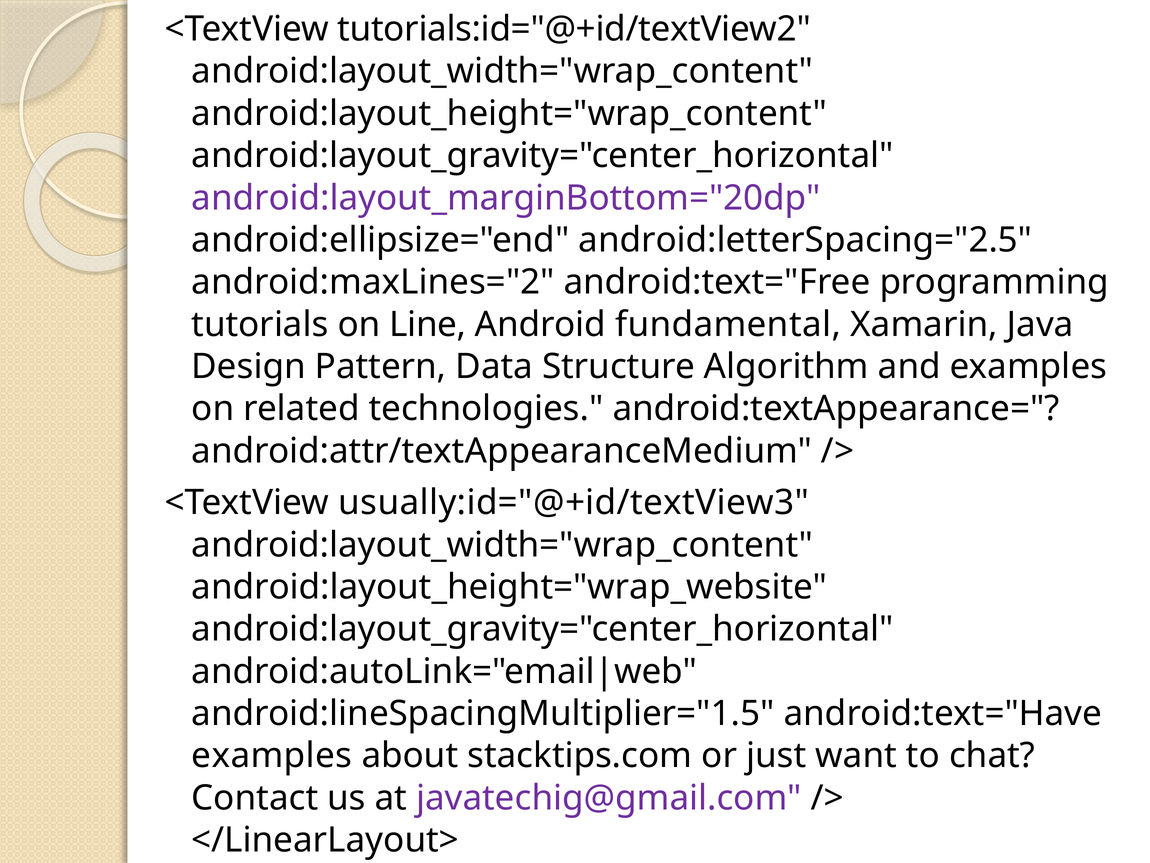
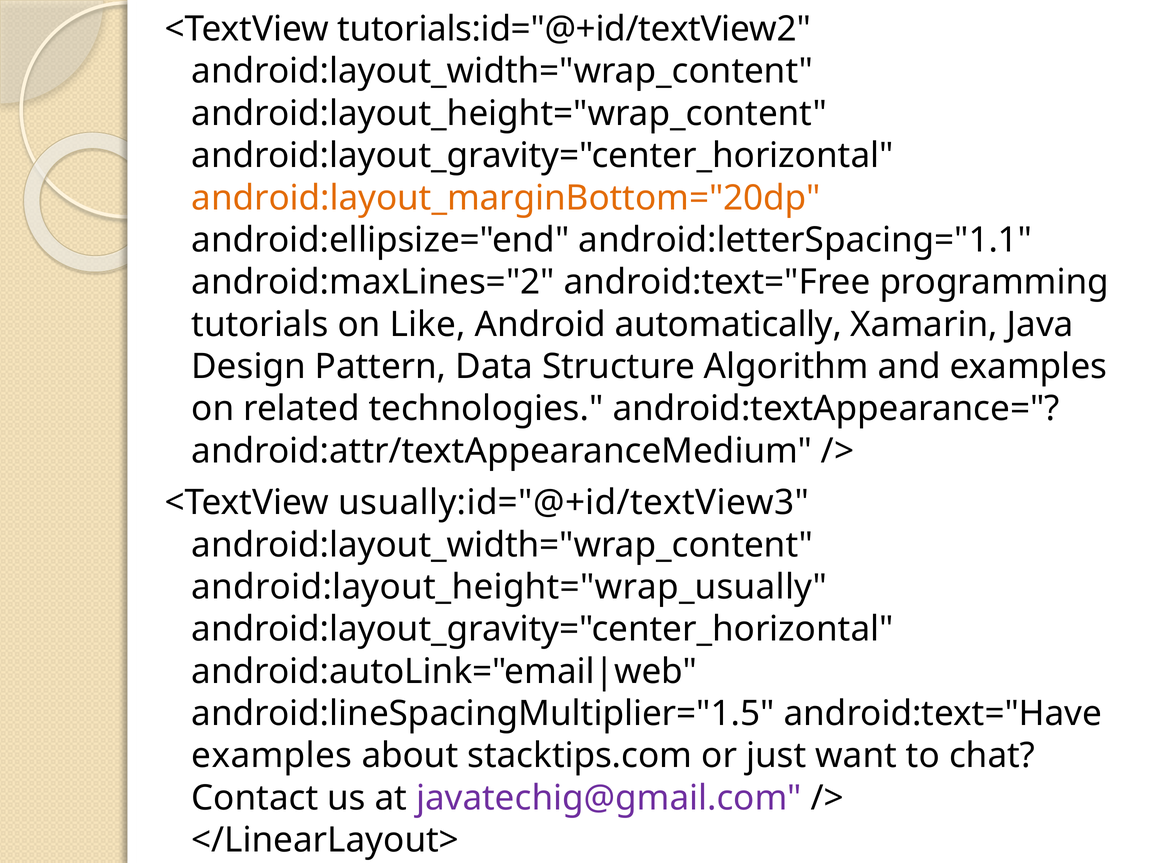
android:layout_marginBottom="20dp colour: purple -> orange (506, 198)
android:letterSpacing="2.5: android:letterSpacing="2.5 -> android:letterSpacing="1.1 (805, 240)
Line: Line -> Like (428, 324)
fundamental: fundamental -> automatically (728, 324)
android:layout_height="wrap_website: android:layout_height="wrap_website -> android:layout_height="wrap_usually (509, 587)
